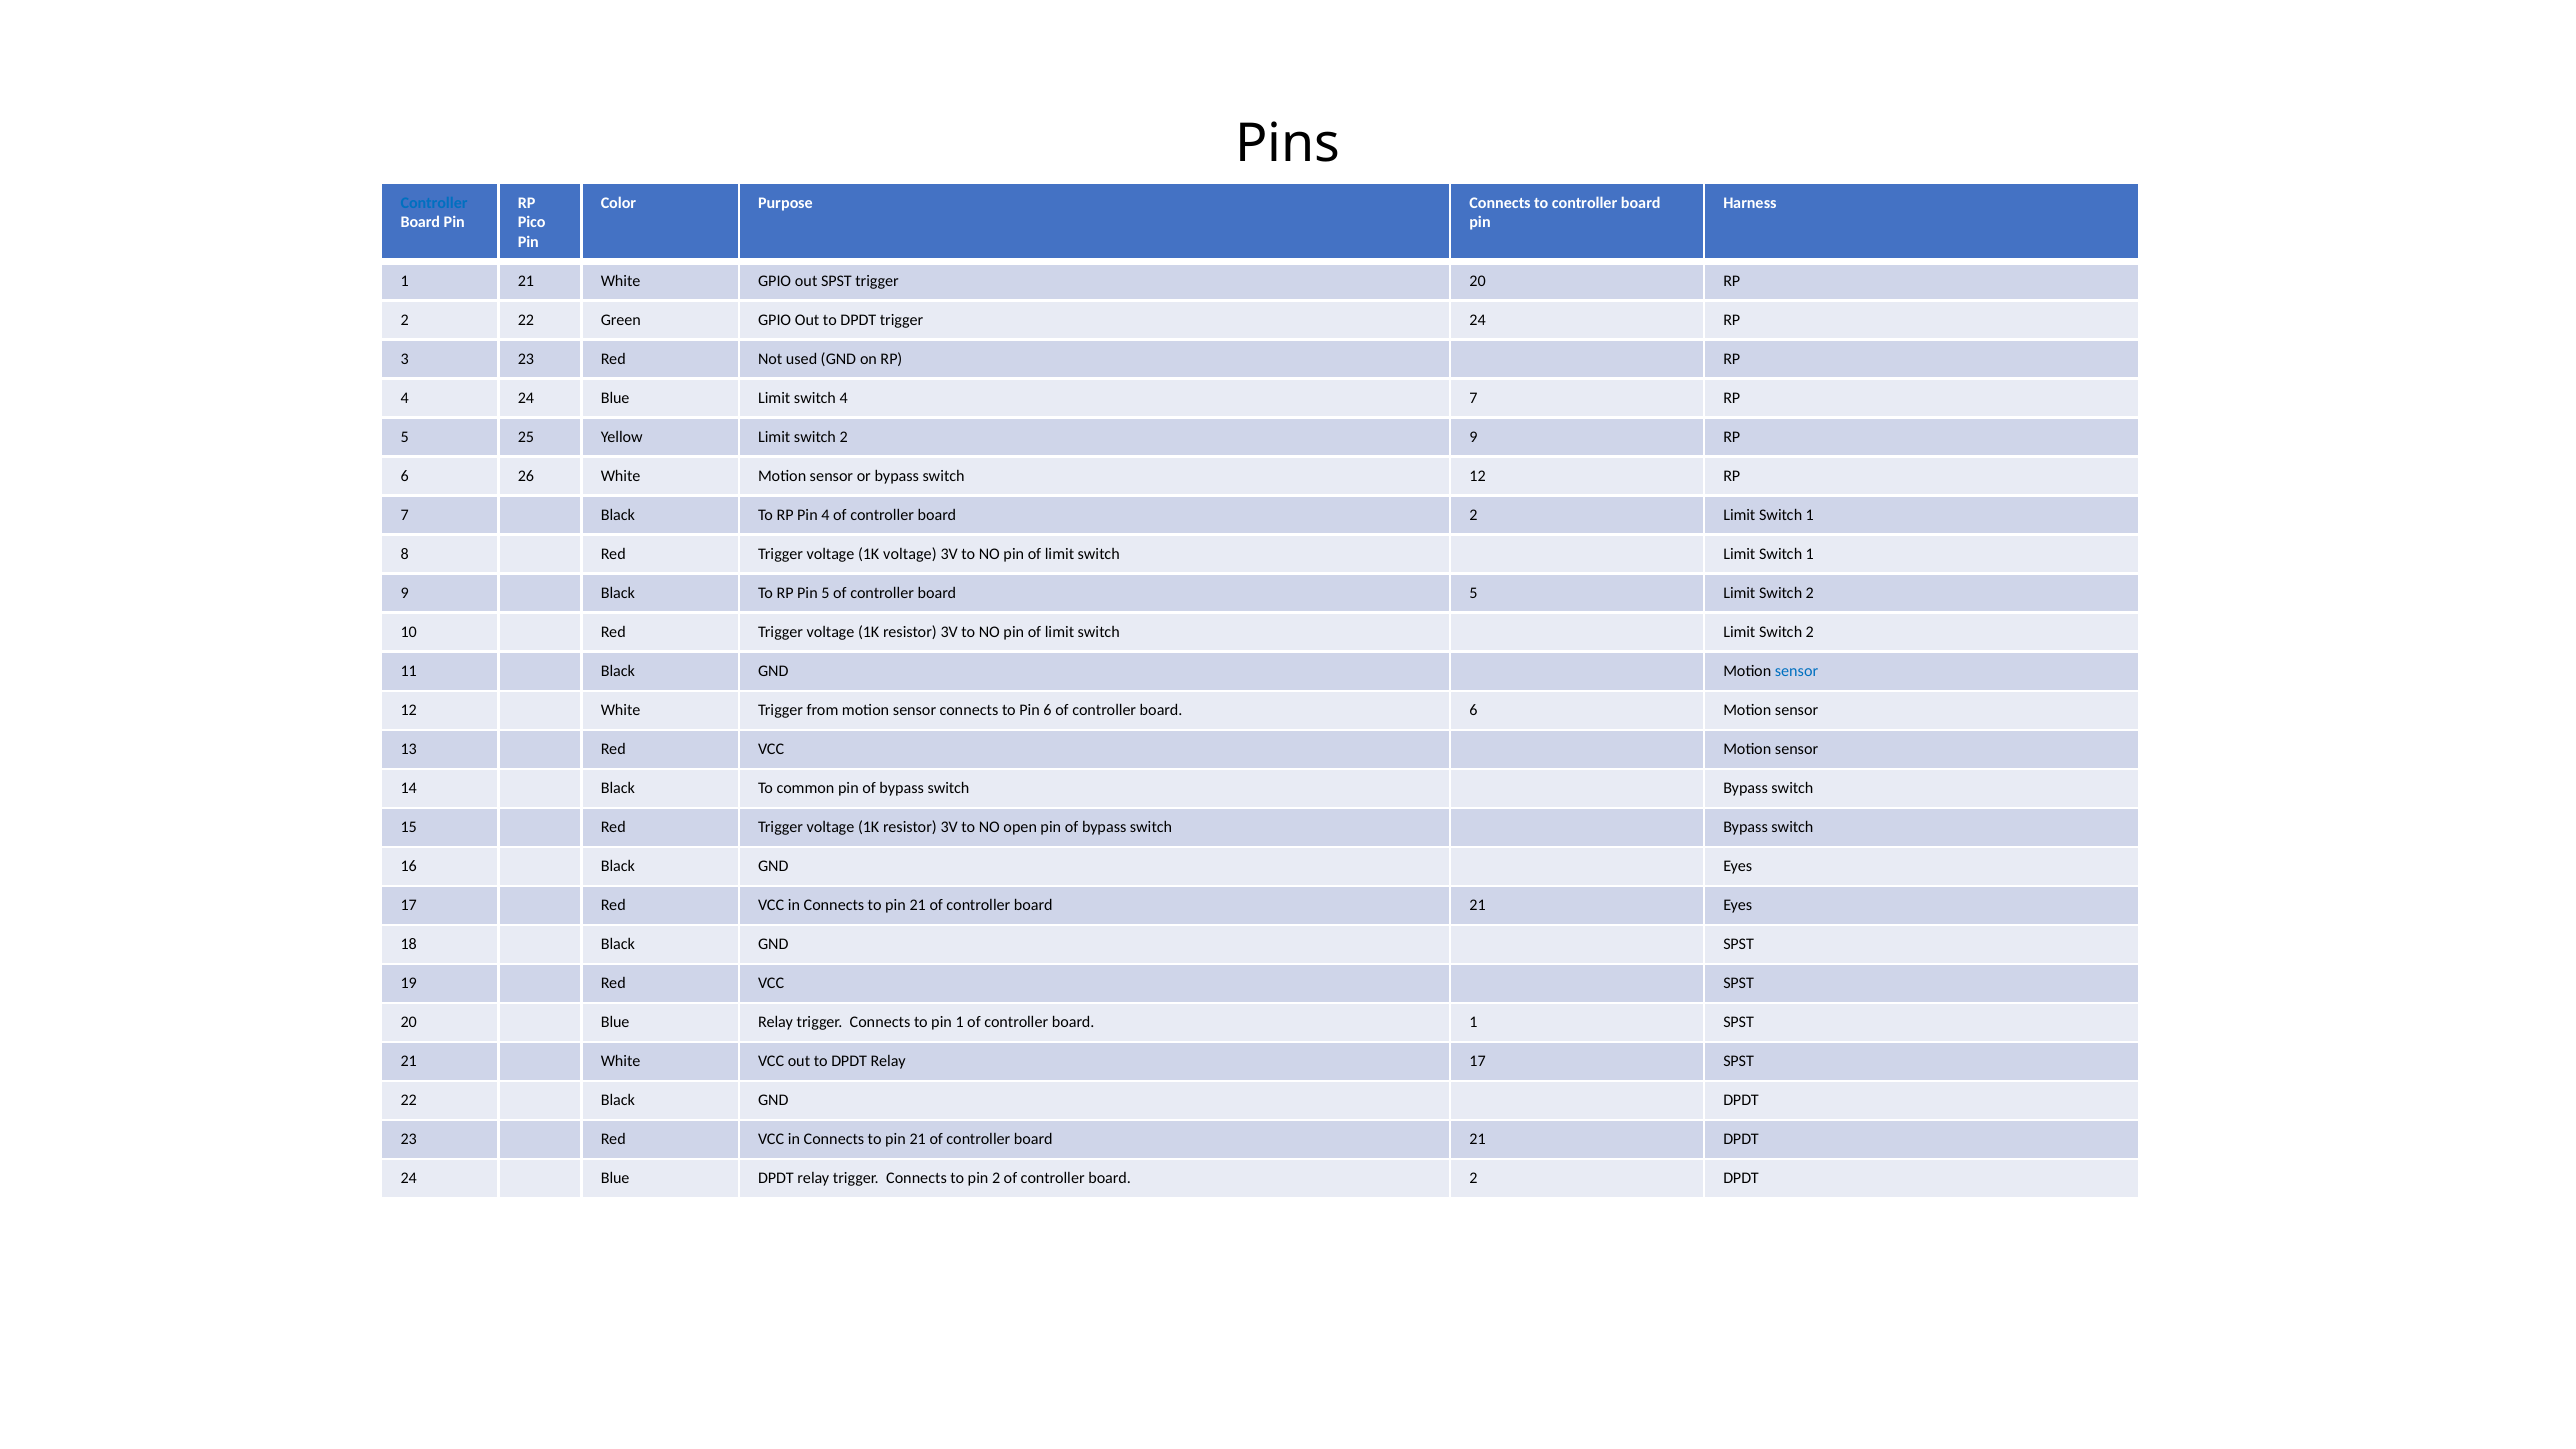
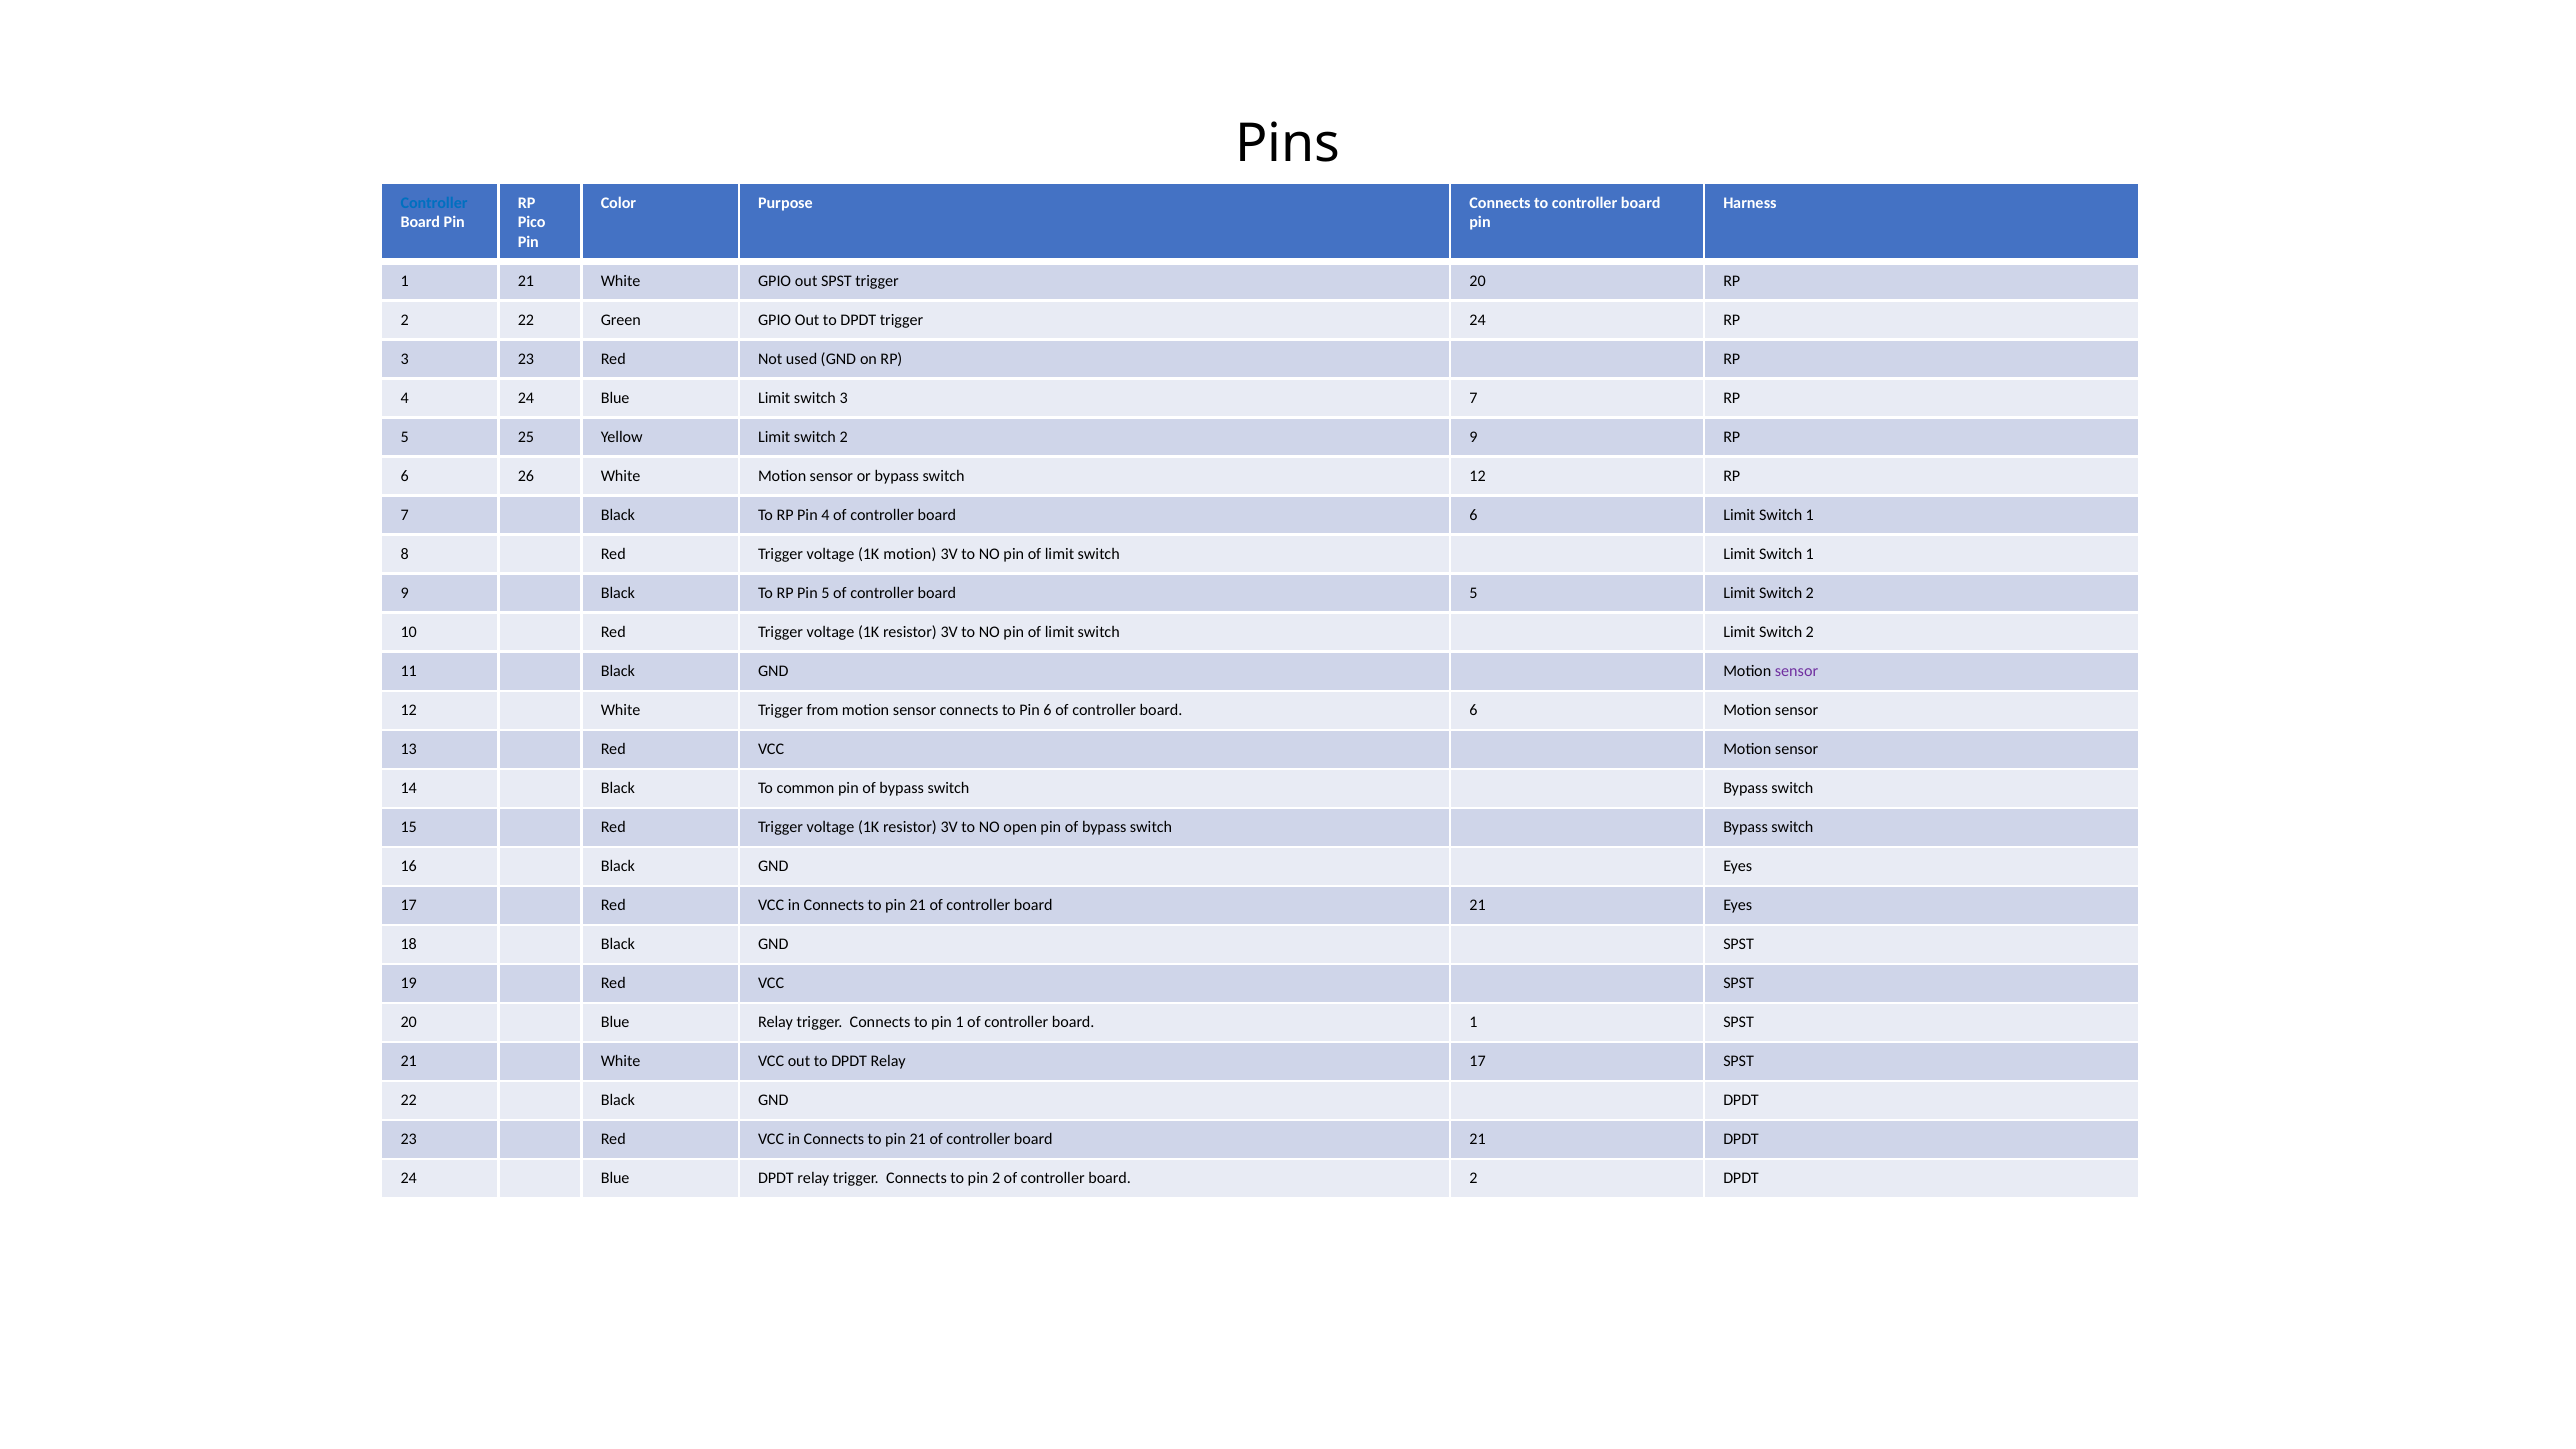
switch 4: 4 -> 3 (844, 398)
2: 2 -> 6 (1474, 515)
1K voltage: voltage -> motion (910, 554)
sensor colour: blue -> purple (1796, 671)
